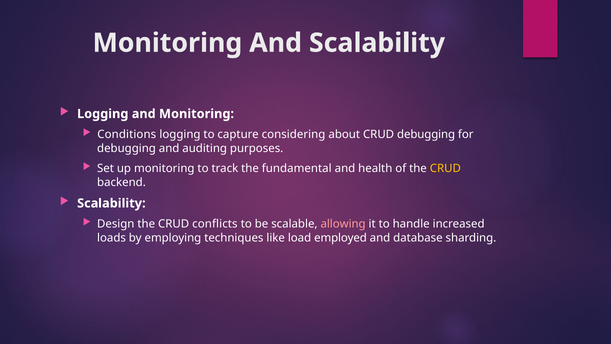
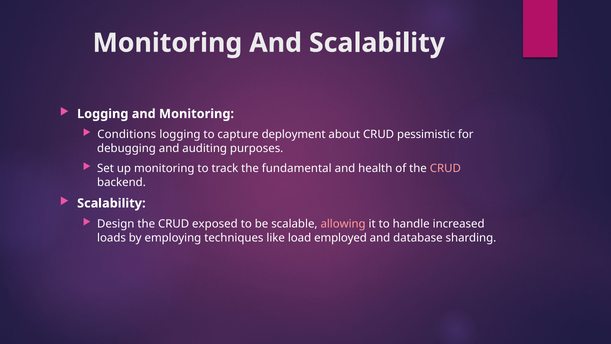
considering: considering -> deployment (294, 135)
CRUD debugging: debugging -> pessimistic (426, 135)
CRUD colour: yellow -> pink (445, 168)
conflicts: conflicts -> exposed (215, 224)
